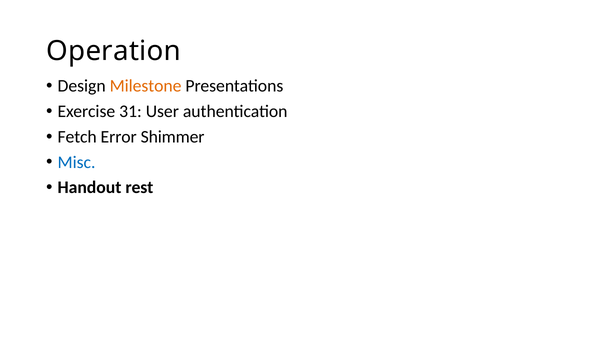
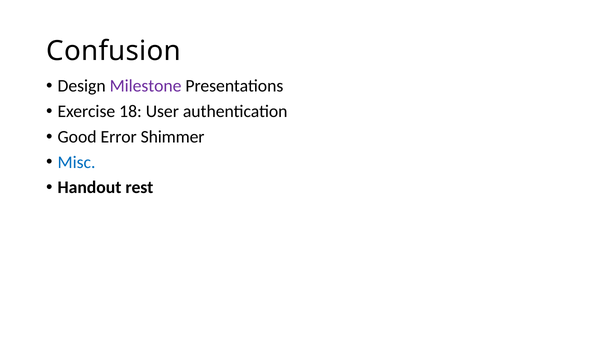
Operation: Operation -> Confusion (114, 51)
Milestone colour: orange -> purple (146, 86)
31: 31 -> 18 (131, 111)
Fetch: Fetch -> Good (77, 137)
